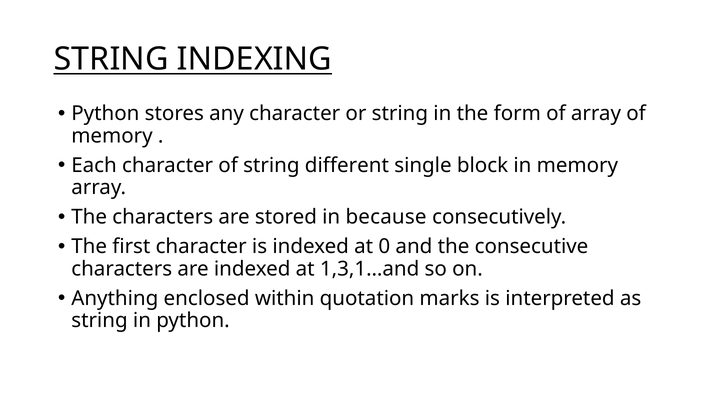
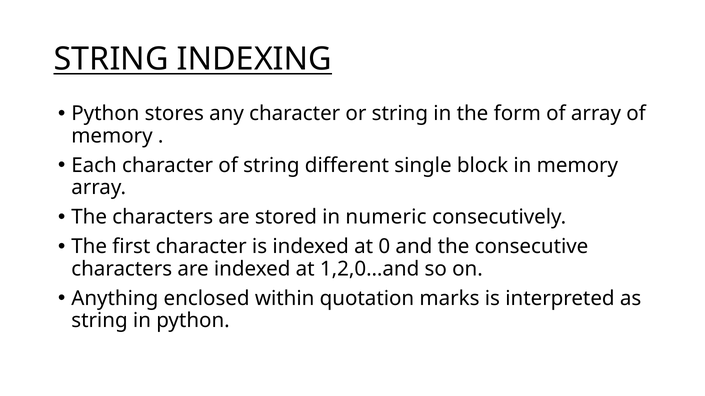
because: because -> numeric (386, 217)
1,3,1…and: 1,3,1…and -> 1,2,0…and (370, 269)
